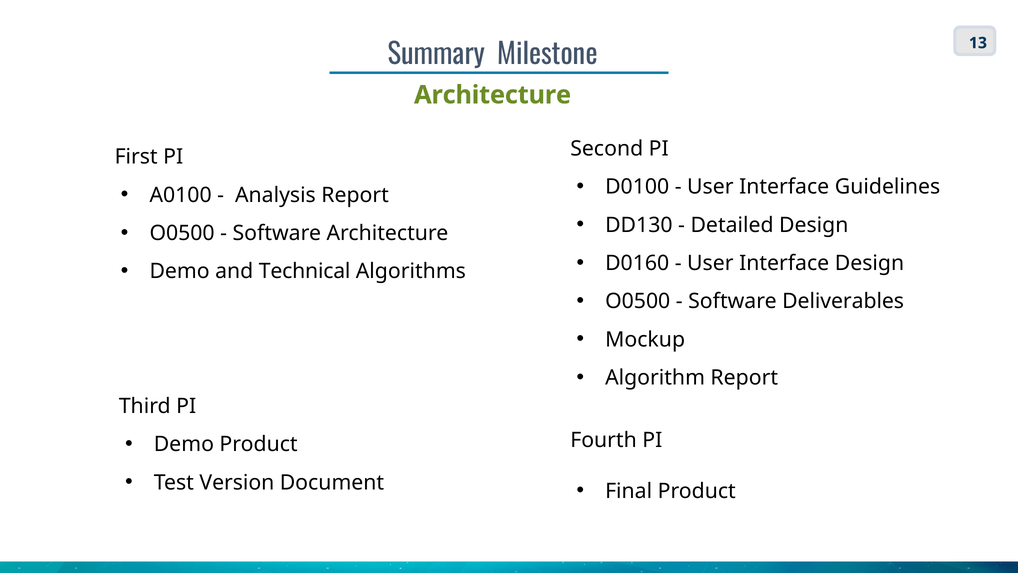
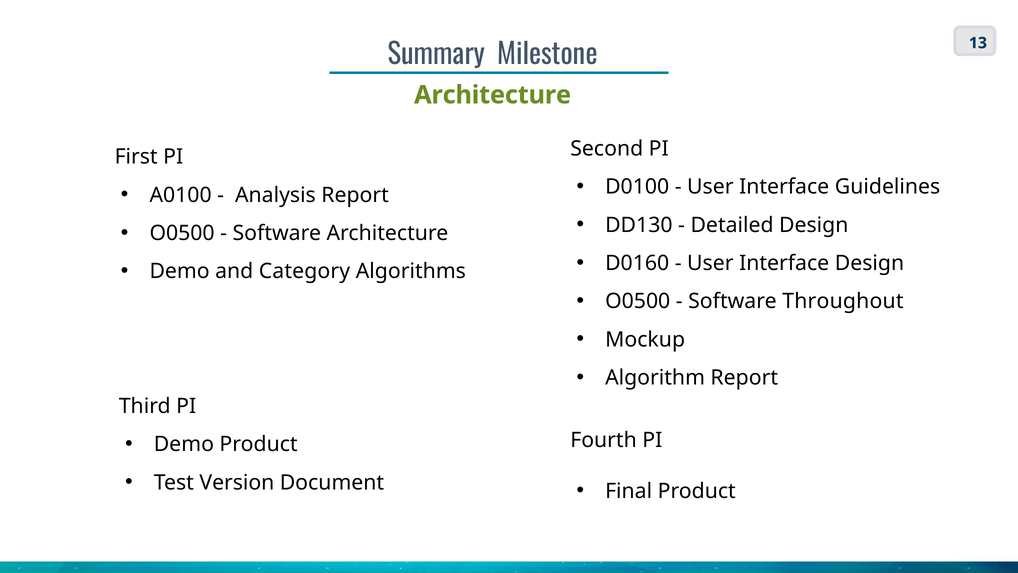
Technical: Technical -> Category (304, 271)
Deliverables: Deliverables -> Throughout (843, 301)
